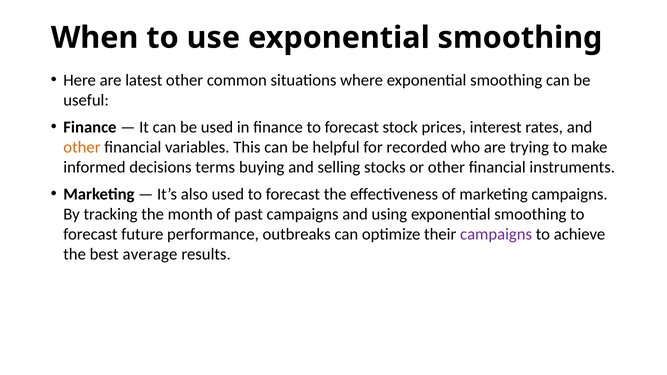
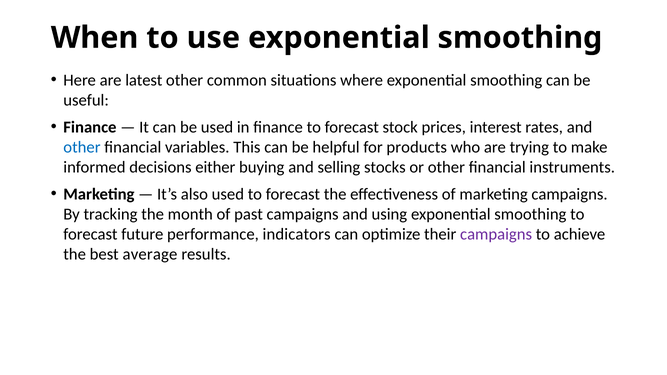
other colour: orange -> blue (82, 147)
recorded: recorded -> products (417, 147)
terms: terms -> either (215, 167)
outbreaks: outbreaks -> indicators (297, 234)
